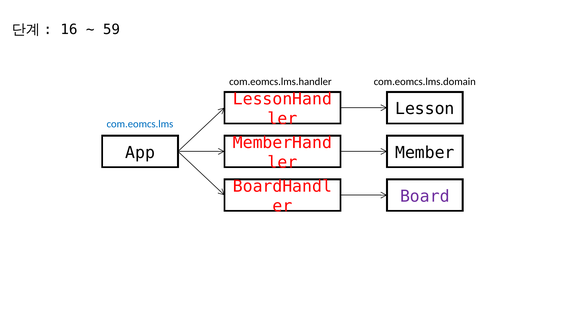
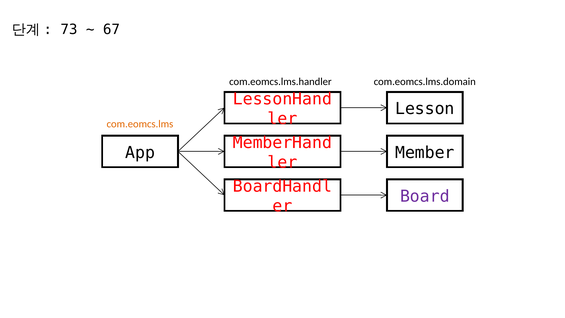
16: 16 -> 73 (69, 30)
59: 59 -> 67 (111, 30)
com.eomcs.lms colour: blue -> orange (140, 124)
